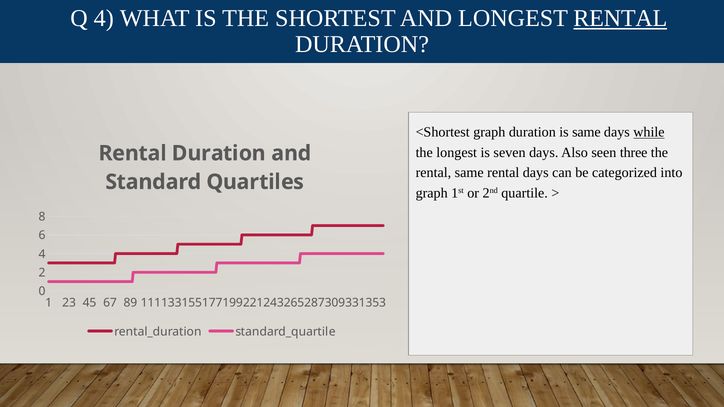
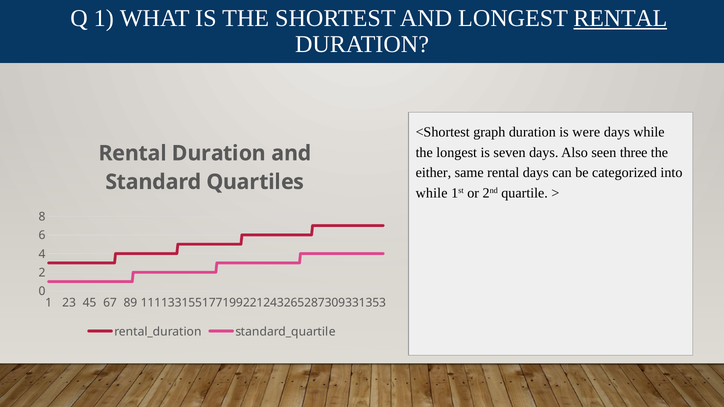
Q 4: 4 -> 1 (104, 18)
is same: same -> were (586, 132)
while underline: present -> none (649, 132)
rental: rental -> either (433, 173)
graph: graph -> while (432, 193)
